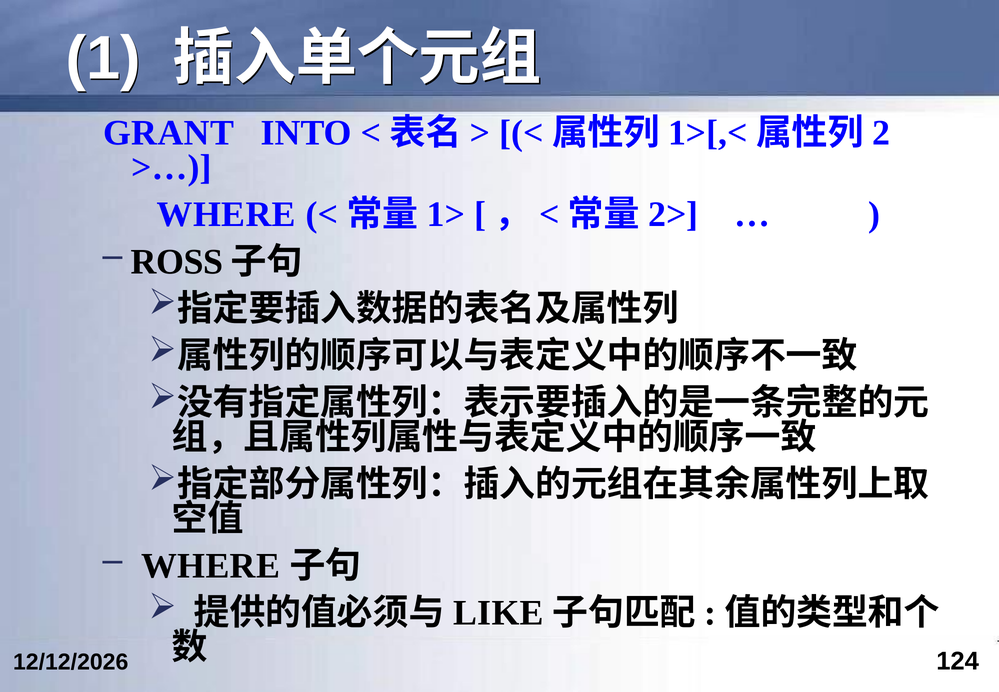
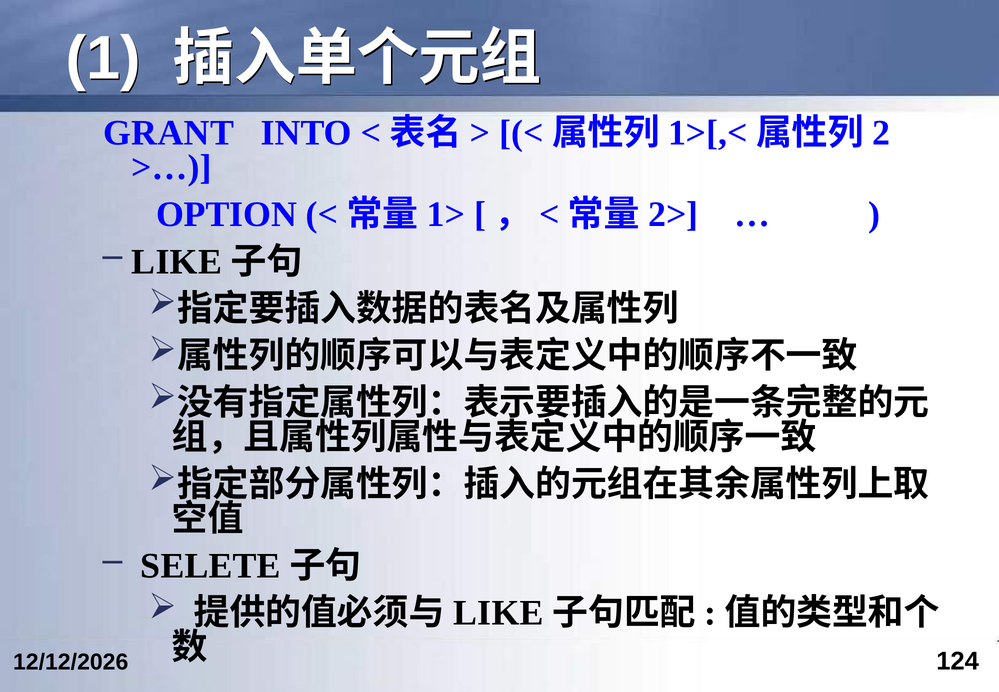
WHERE: WHERE -> OPTION (227, 215)
ROSS: ROSS -> LIKE (177, 262)
WHERE: WHERE -> SELETE (211, 566)
